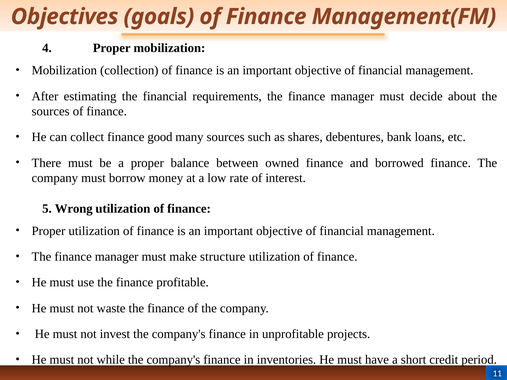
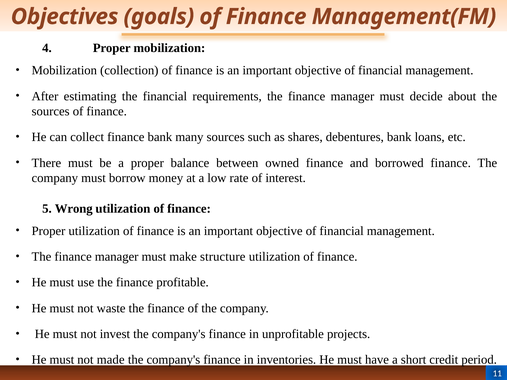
finance good: good -> bank (160, 137)
while: while -> made (111, 360)
